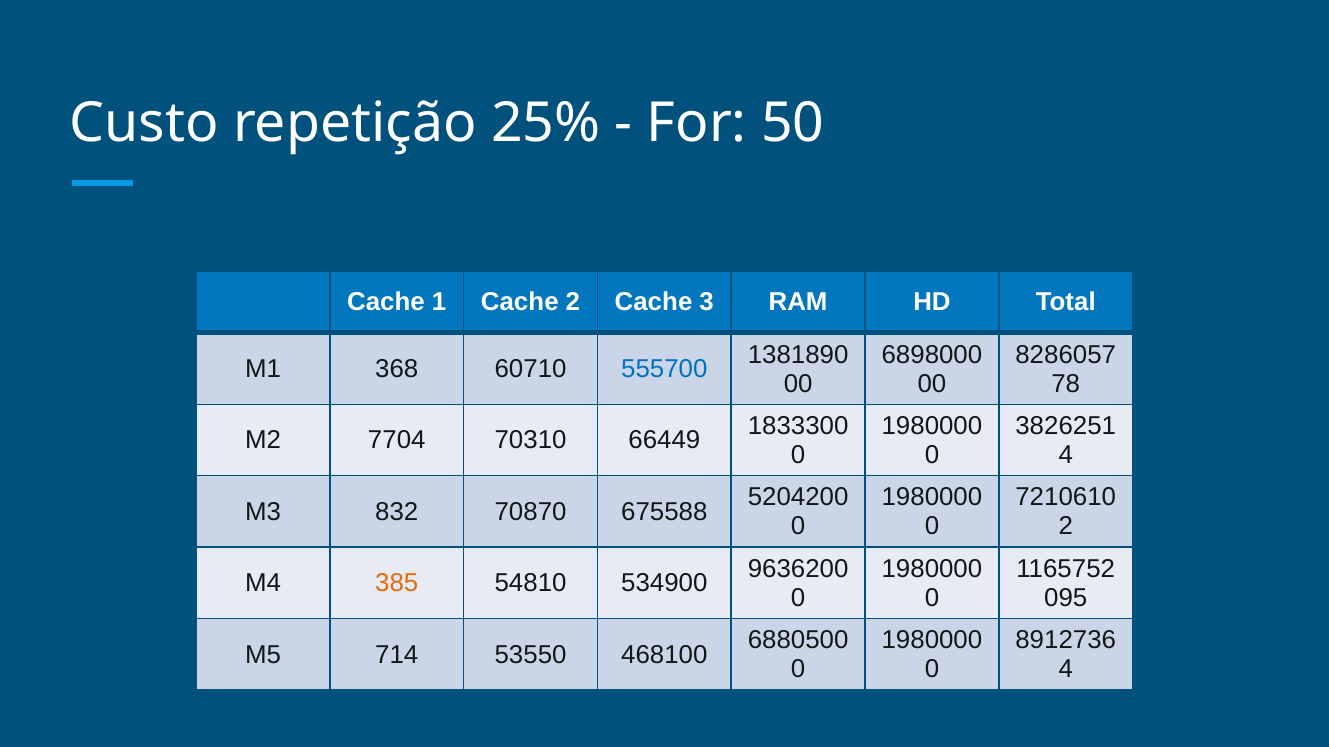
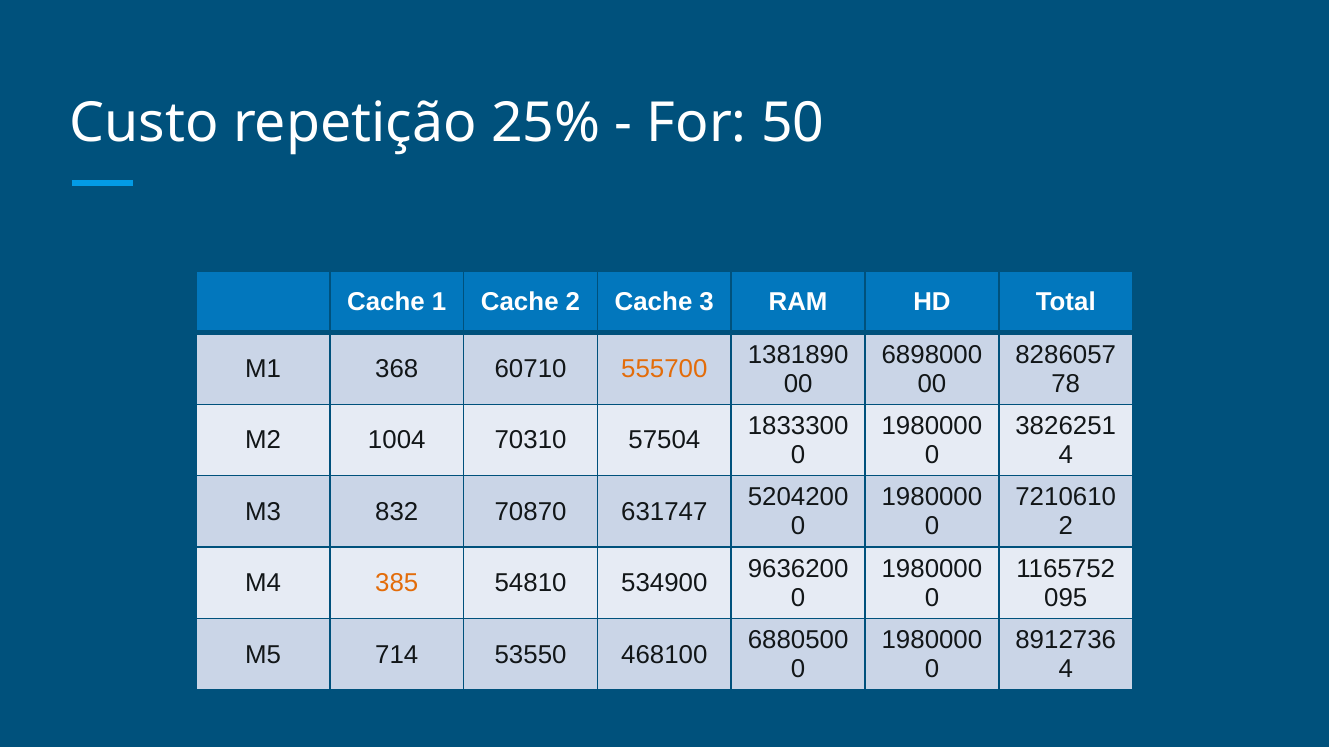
555700 colour: blue -> orange (664, 369)
7704: 7704 -> 1004 (397, 441)
66449: 66449 -> 57504 (664, 441)
675588: 675588 -> 631747 (664, 512)
